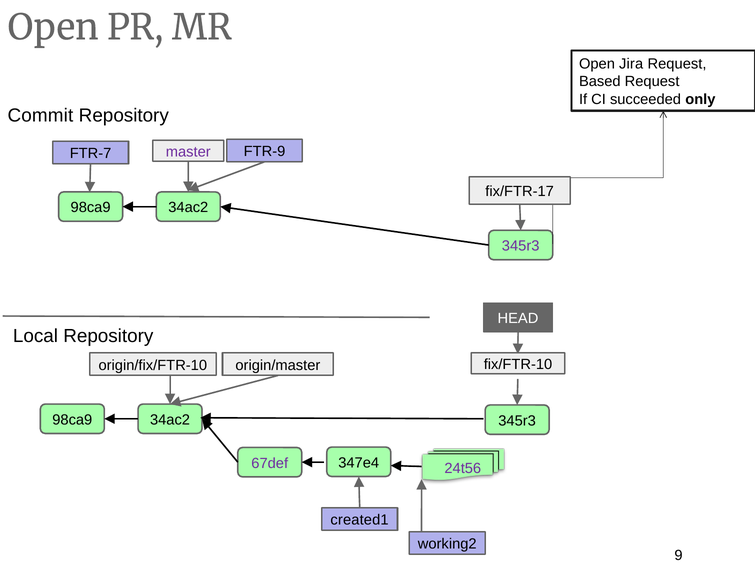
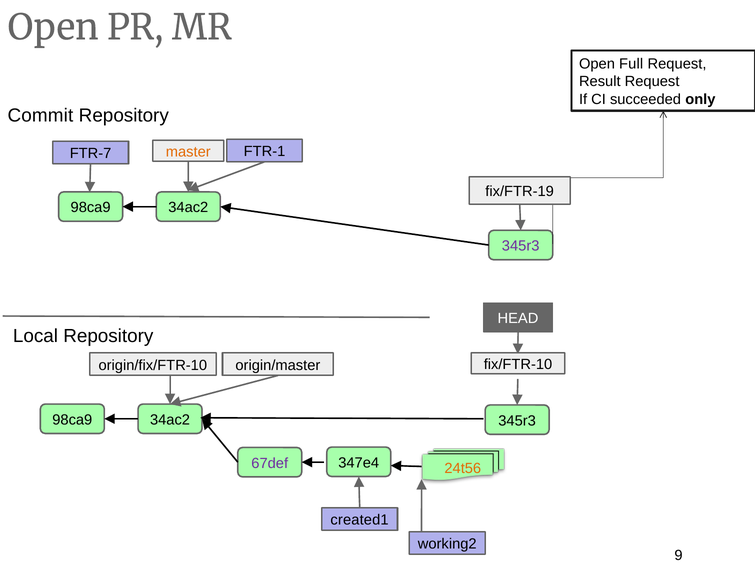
Jira: Jira -> Full (631, 64)
Based: Based -> Result (600, 82)
FTR-9: FTR-9 -> FTR-1 (265, 151)
master colour: purple -> orange (188, 152)
fix/FTR-17: fix/FTR-17 -> fix/FTR-19 (520, 191)
24t56 colour: purple -> orange (463, 468)
